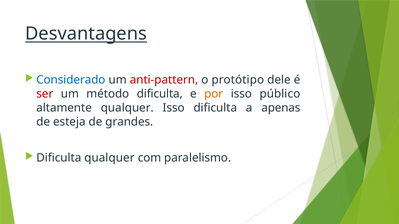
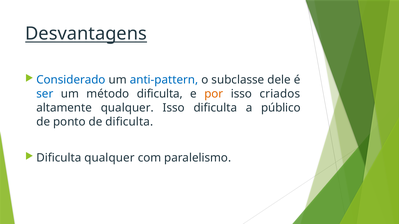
anti-pattern colour: red -> blue (164, 80)
protótipo: protótipo -> subclasse (238, 80)
ser colour: red -> blue (45, 94)
público: público -> criados (280, 94)
apenas: apenas -> público (281, 108)
esteja: esteja -> ponto (69, 122)
de grandes: grandes -> dificulta (129, 122)
